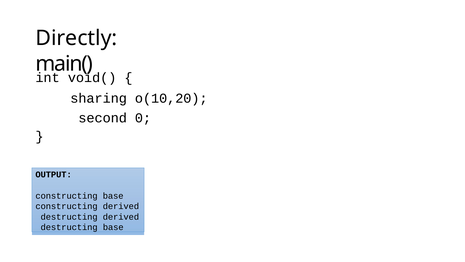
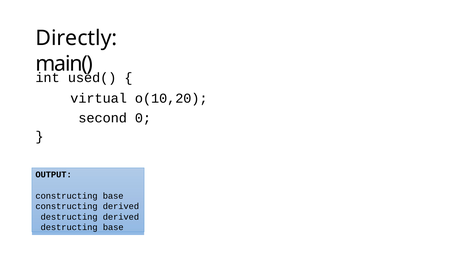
void(: void( -> used( (92, 78)
sharing: sharing -> virtual (99, 98)
